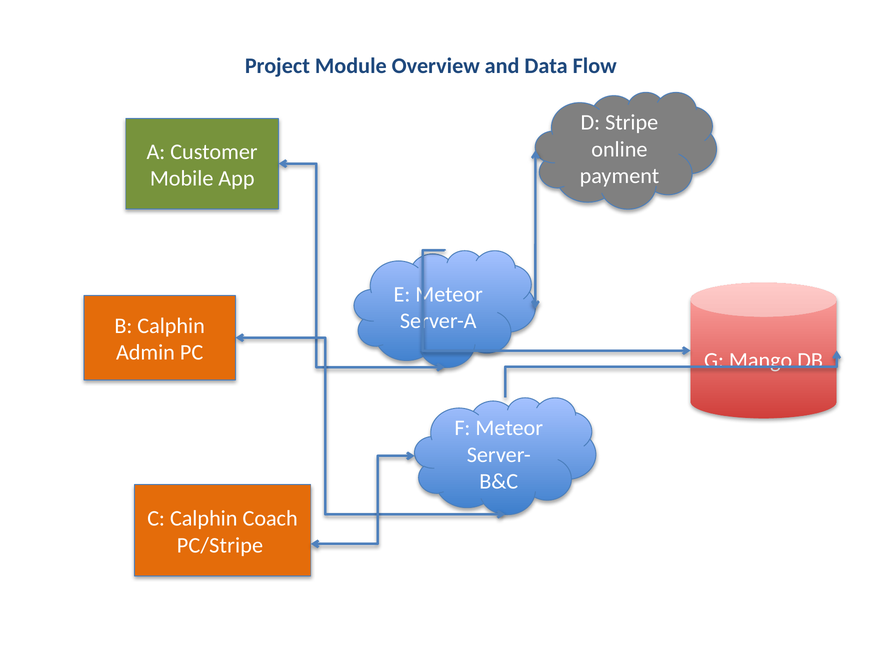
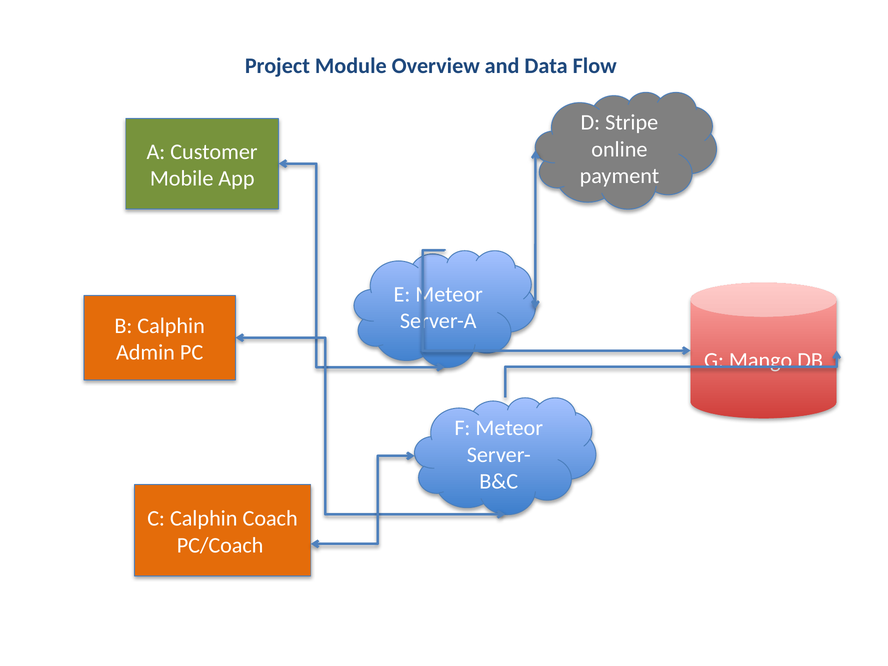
PC/Stripe: PC/Stripe -> PC/Coach (220, 545)
